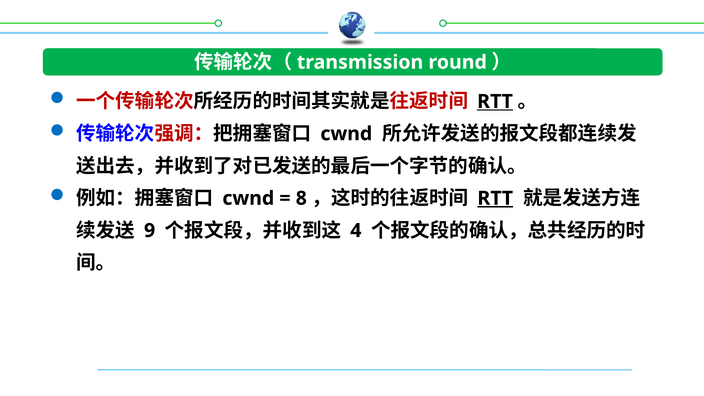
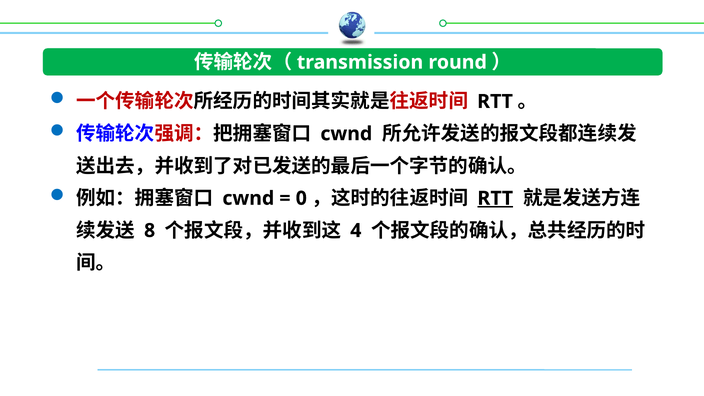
RTT underline: present -> none (495, 102)
8: 8 -> 0 (301, 198)
9: 9 -> 8 (150, 231)
